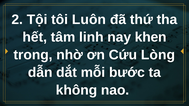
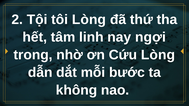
tôi Luôn: Luôn -> Lòng (89, 20)
khen: khen -> ngợi (151, 37)
